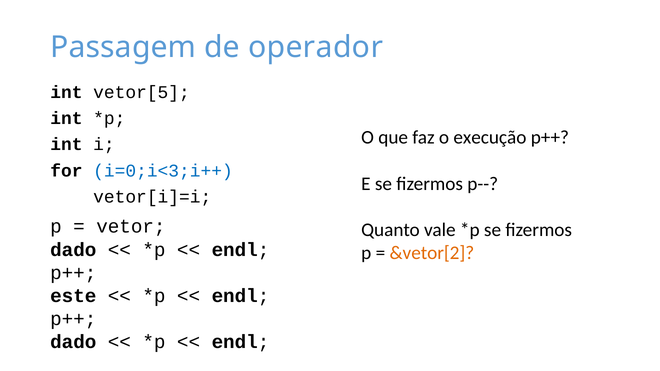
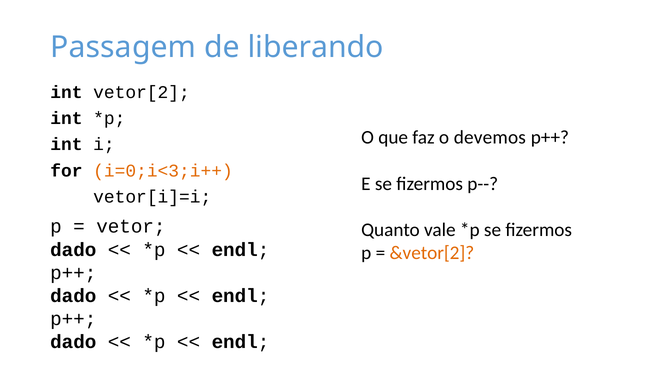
operador: operador -> liberando (316, 47)
vetor[5: vetor[5 -> vetor[2 (141, 92)
execução: execução -> devemos (490, 138)
i=0;i<3;i++ colour: blue -> orange (163, 171)
este: este -> dado (73, 296)
